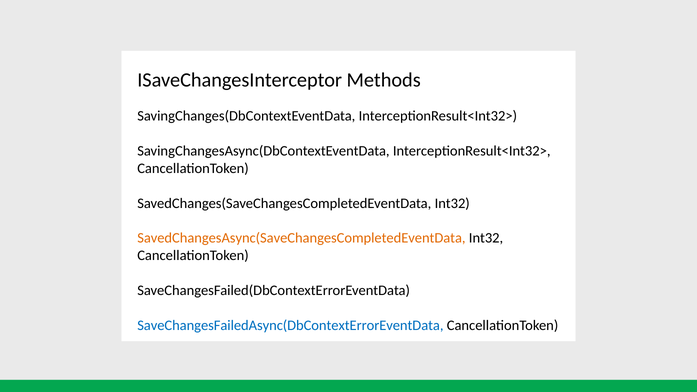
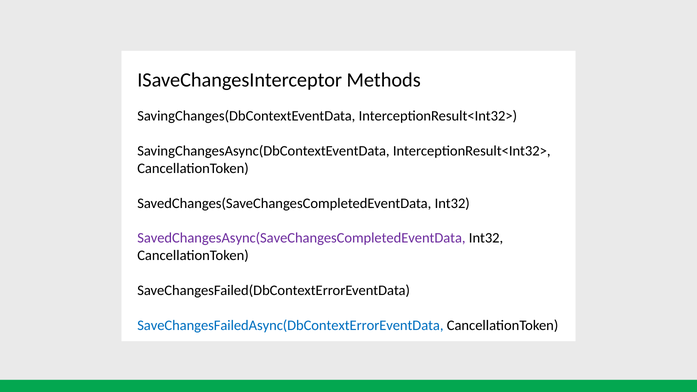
SavedChangesAsync(SaveChangesCompletedEventData colour: orange -> purple (301, 238)
